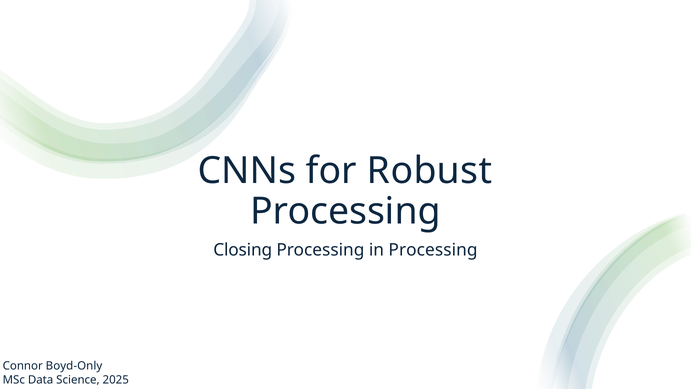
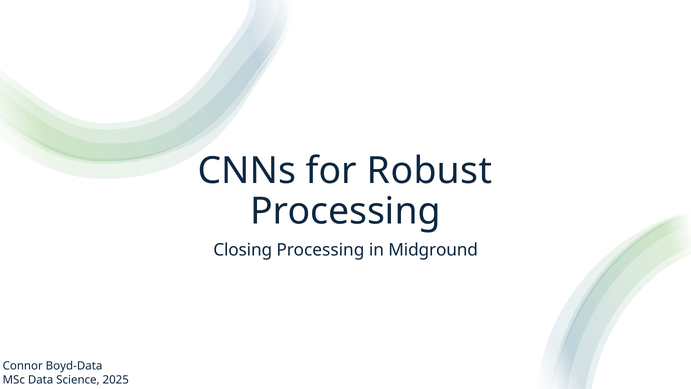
in Processing: Processing -> Midground (433, 250)
Boyd-Only: Boyd-Only -> Boyd-Data (74, 366)
